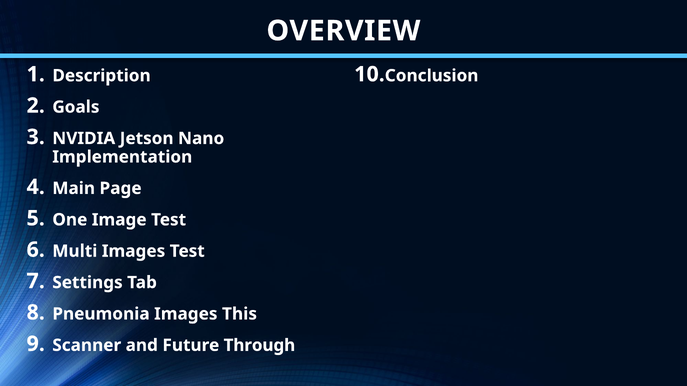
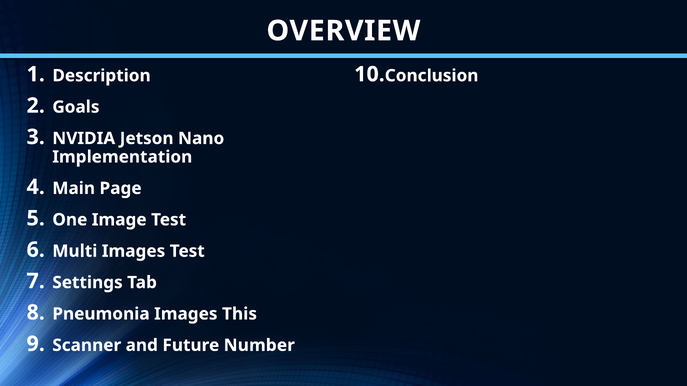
Through: Through -> Number (259, 346)
